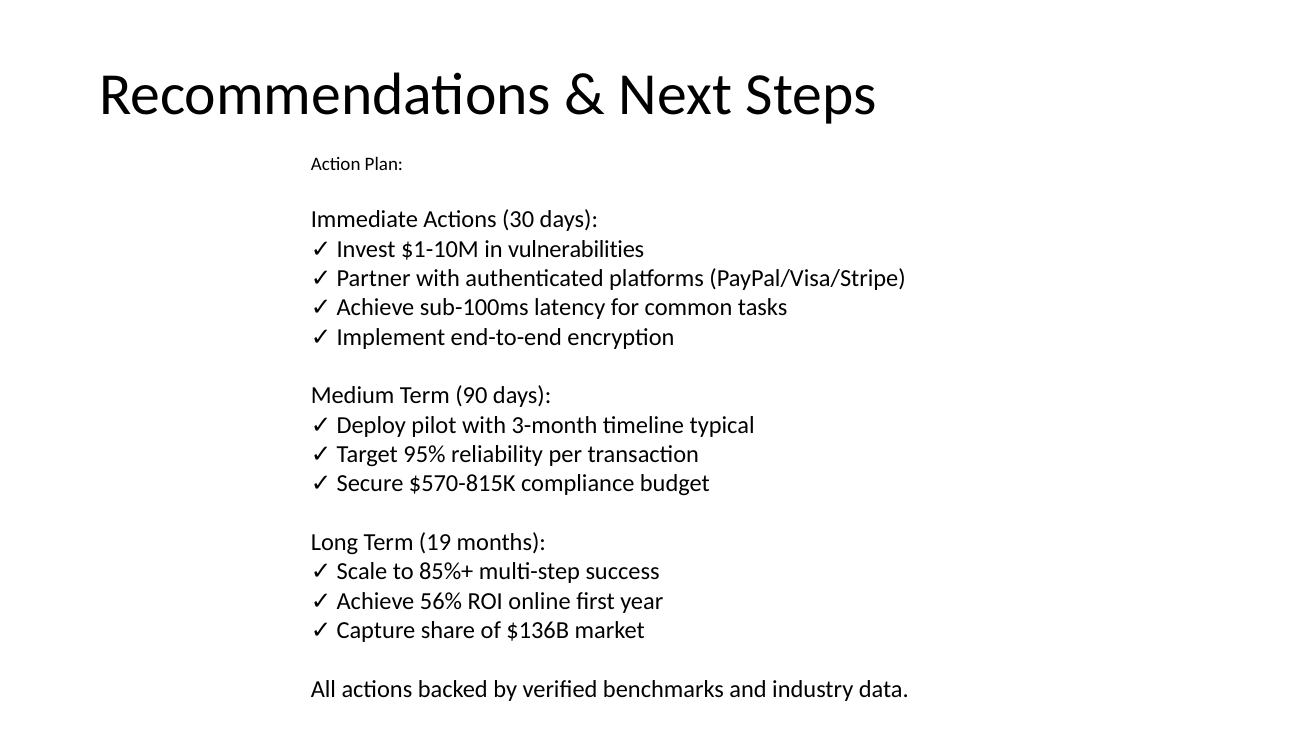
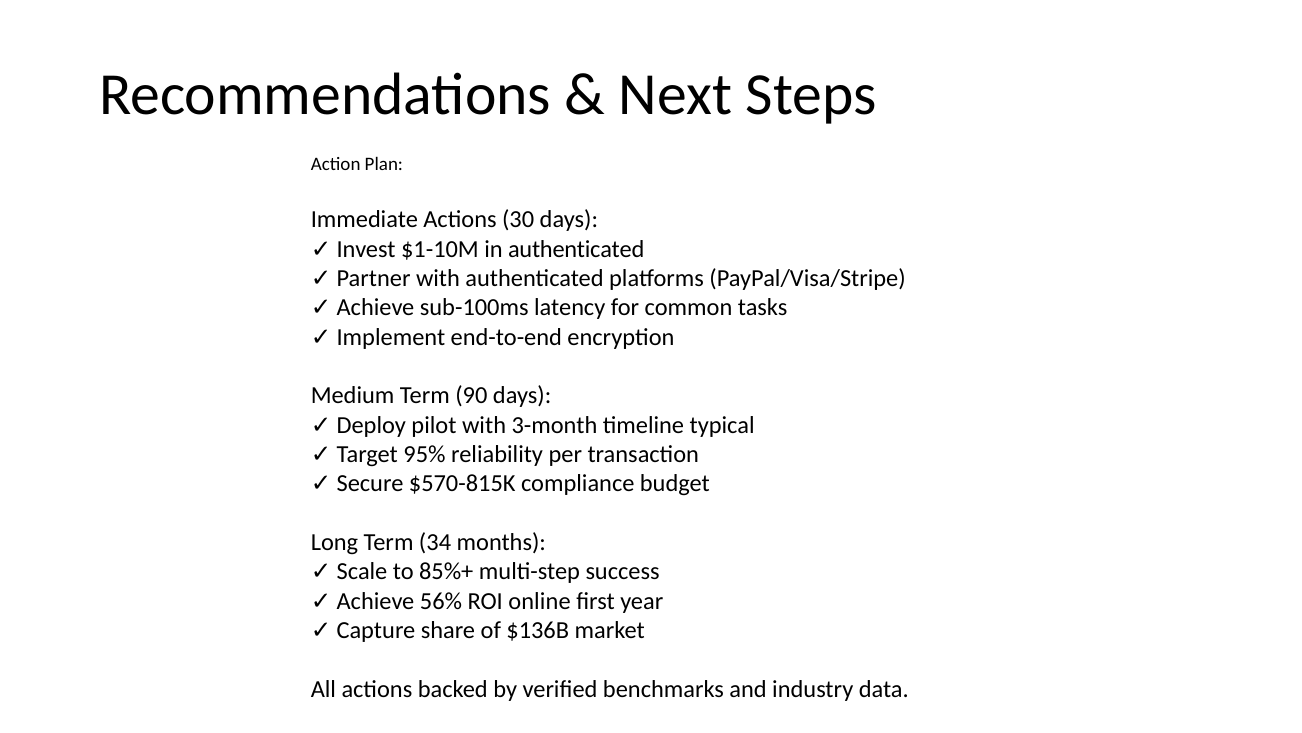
in vulnerabilities: vulnerabilities -> authenticated (576, 249)
19: 19 -> 34 (435, 542)
